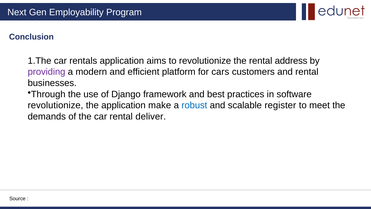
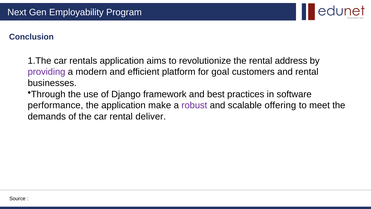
cars: cars -> goal (220, 72)
revolutionize: revolutionize -> performance (55, 105)
robust colour: blue -> purple (194, 105)
register: register -> offering (280, 105)
